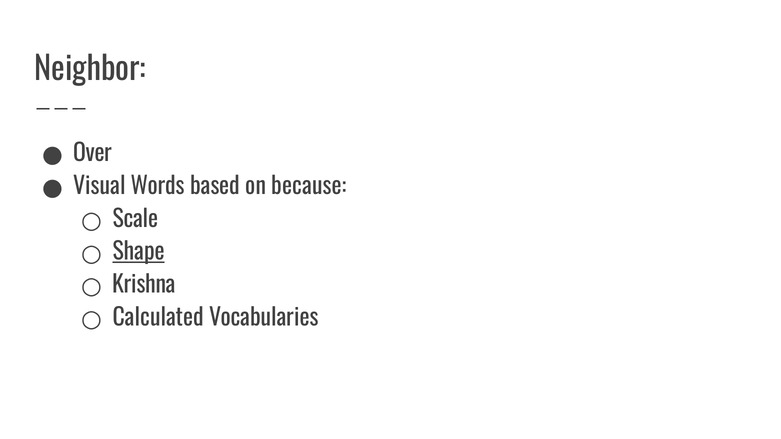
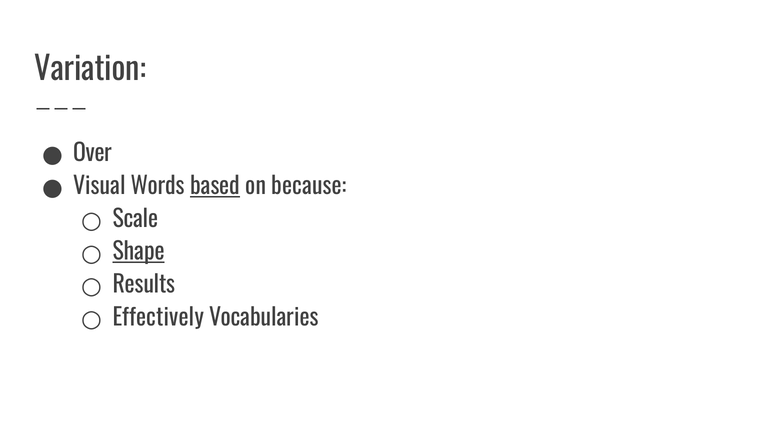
Neighbor: Neighbor -> Variation (90, 69)
based underline: none -> present (215, 186)
Krishna: Krishna -> Results (144, 285)
Calculated: Calculated -> Effectively (158, 318)
